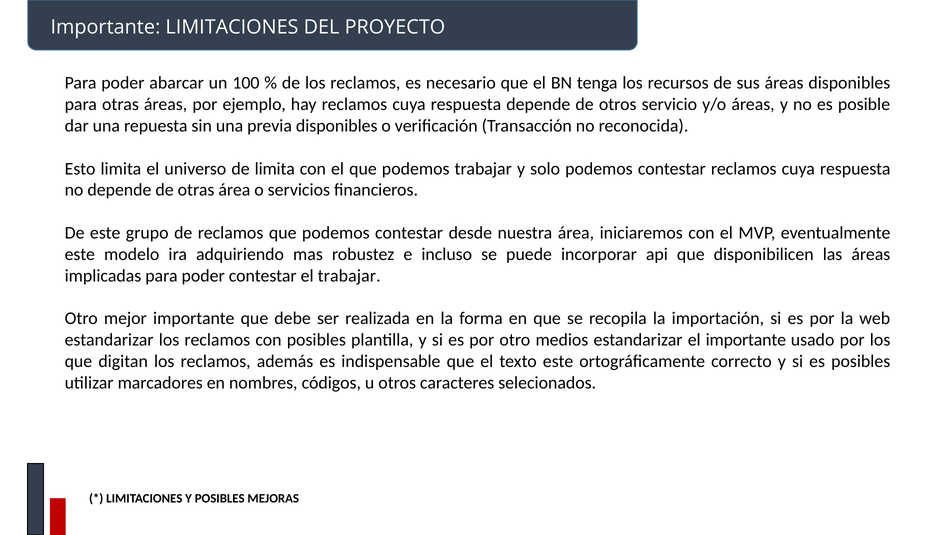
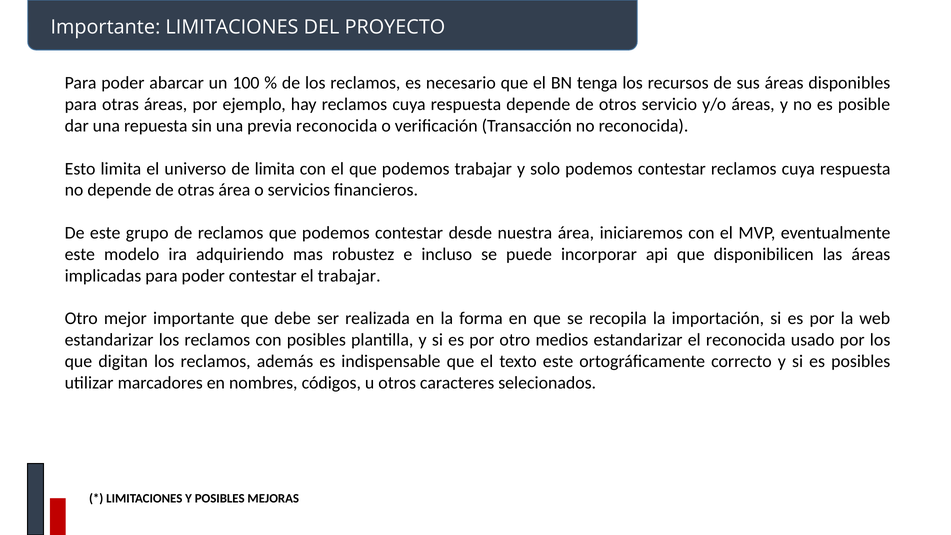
previa disponibles: disponibles -> reconocida (337, 126)
el importante: importante -> reconocida (746, 340)
